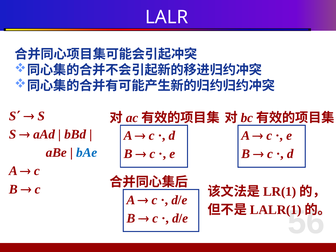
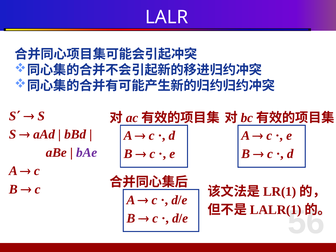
bAe colour: blue -> purple (87, 153)
